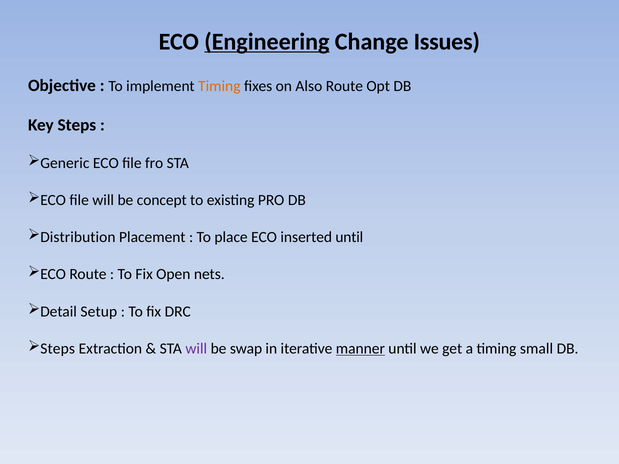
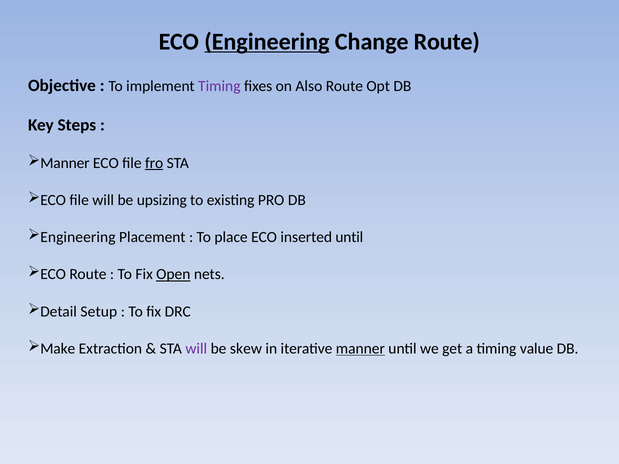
Change Issues: Issues -> Route (447, 42)
Timing colour: orange -> purple (219, 86)
Generic: Generic -> Manner (65, 163)
fro underline: none -> present (154, 163)
concept: concept -> upsizing (162, 200)
Distribution: Distribution -> Engineering (78, 237)
Open underline: none -> present (173, 274)
Steps: Steps -> Make (58, 349)
swap: swap -> skew (246, 349)
small: small -> value (537, 349)
